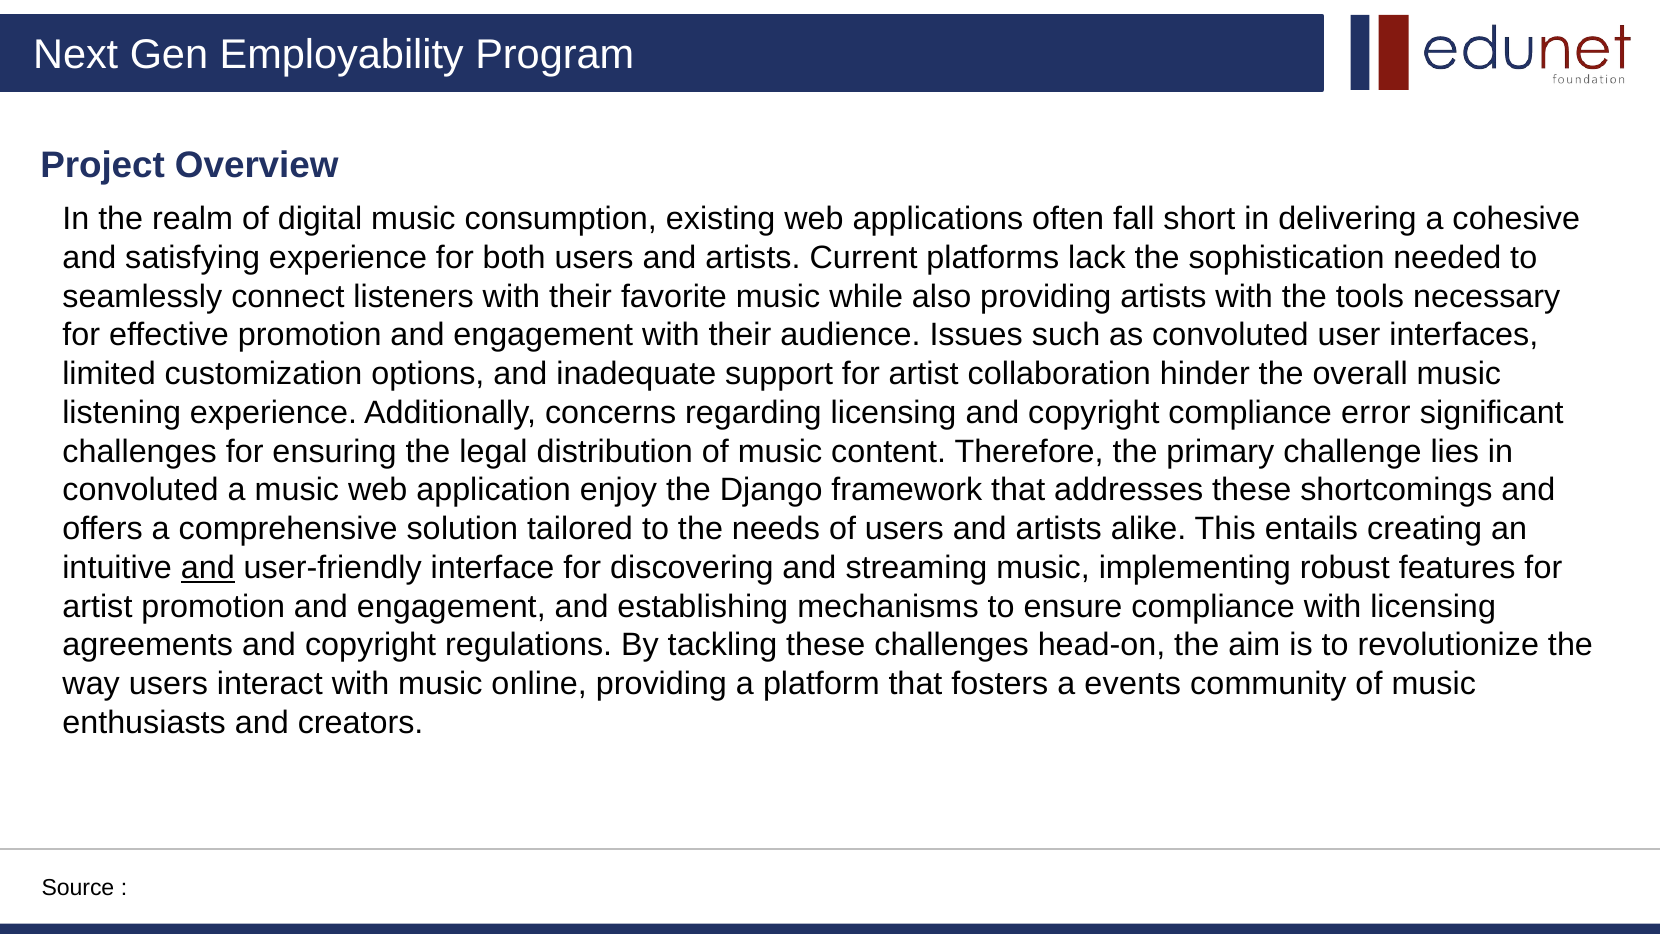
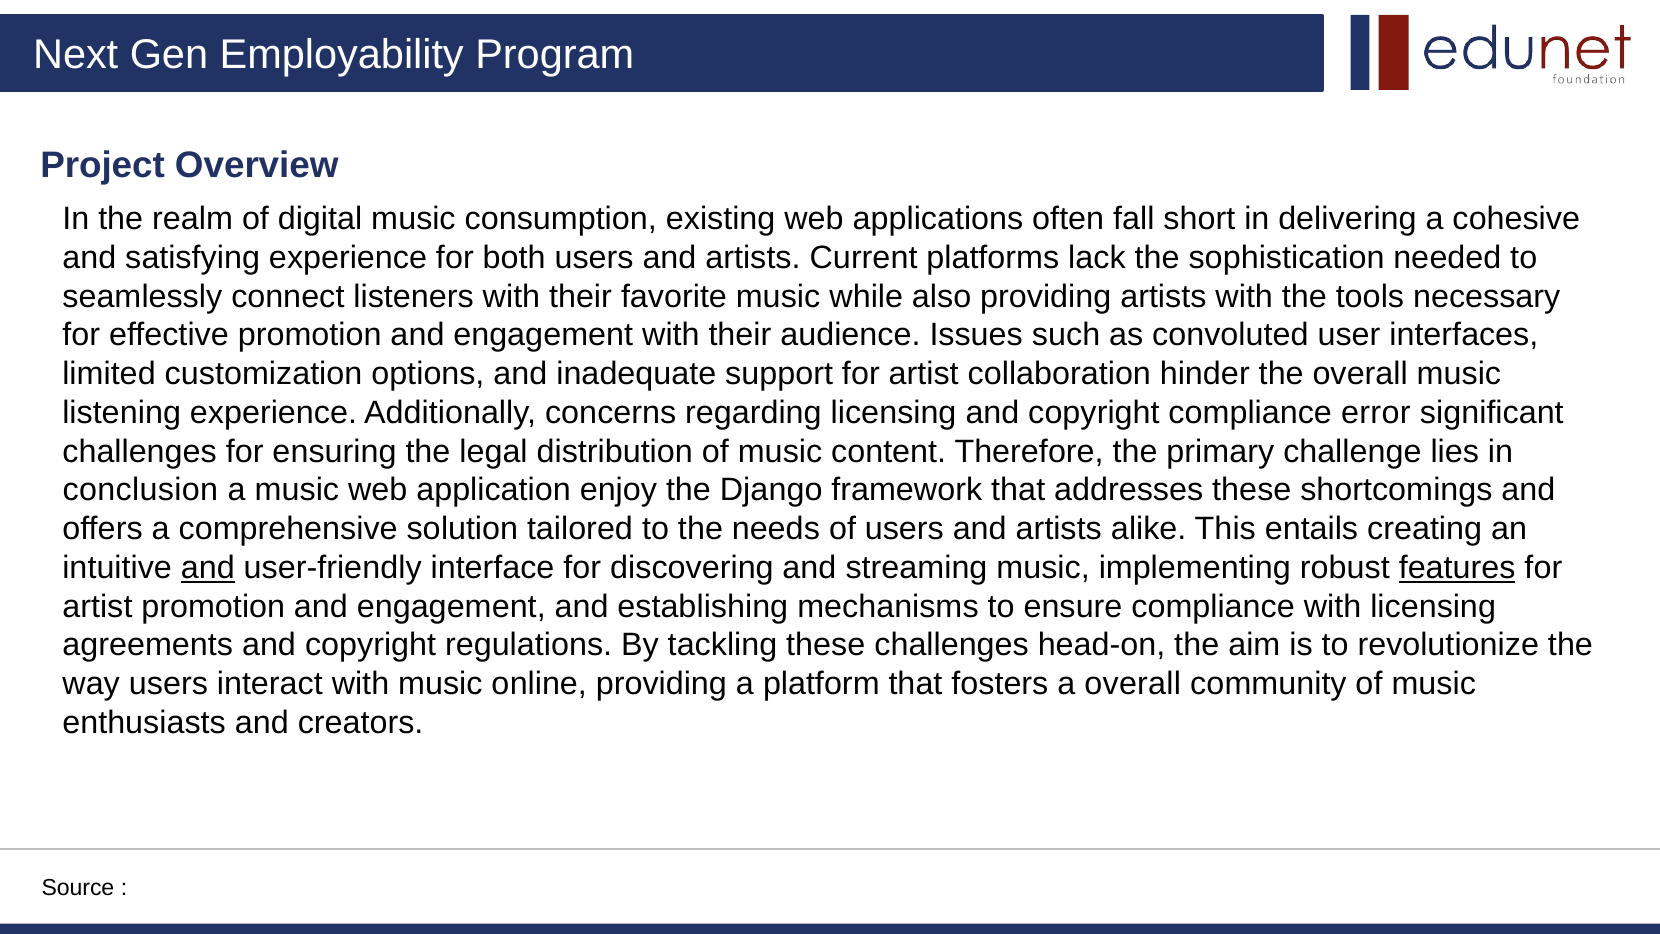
convoluted: convoluted -> conclusion (140, 490)
features underline: none -> present (1457, 568)
a events: events -> overall (1133, 684)
